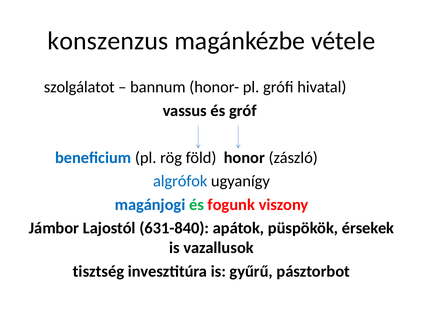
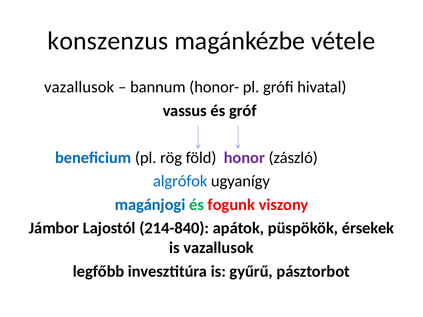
szolgálatot: szolgálatot -> vazallusok (79, 87)
honor colour: black -> purple (244, 158)
631-840: 631-840 -> 214-840 (174, 228)
tisztség: tisztség -> legfőbb (99, 272)
